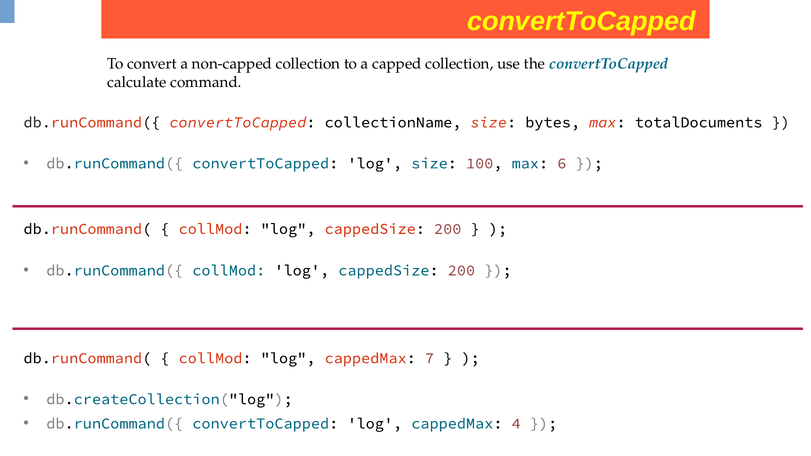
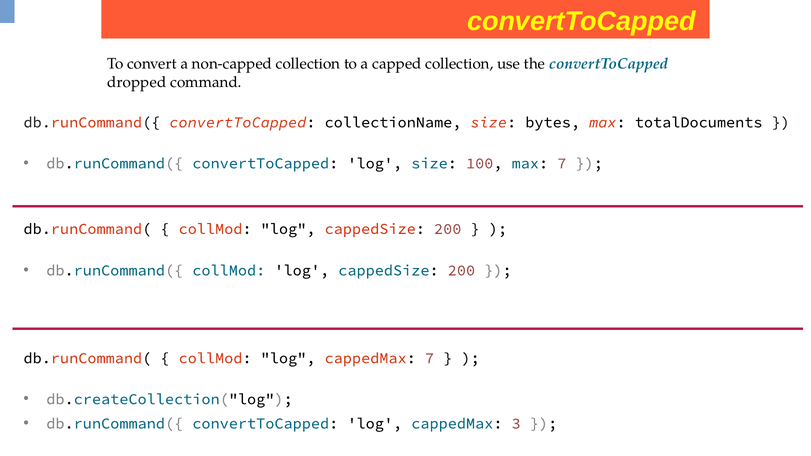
calculate: calculate -> dropped (137, 82)
max 6: 6 -> 7 (562, 163)
4: 4 -> 3 (516, 424)
